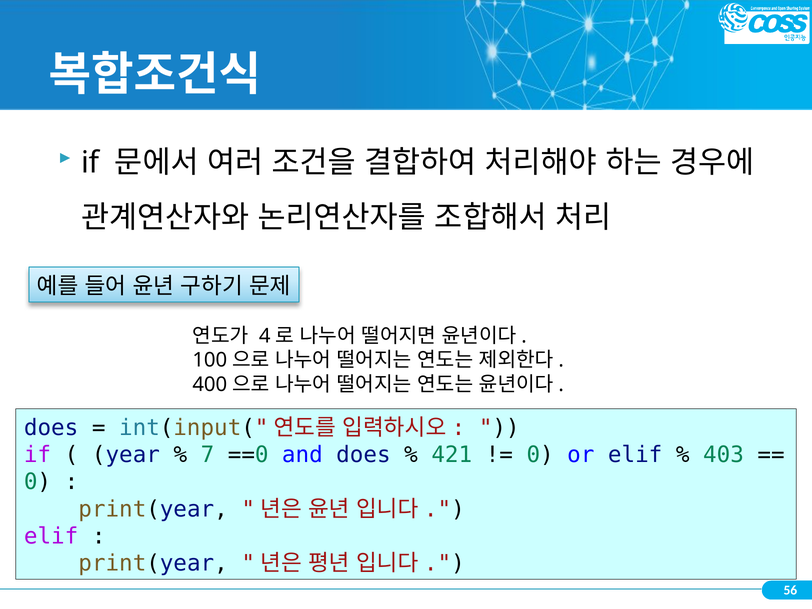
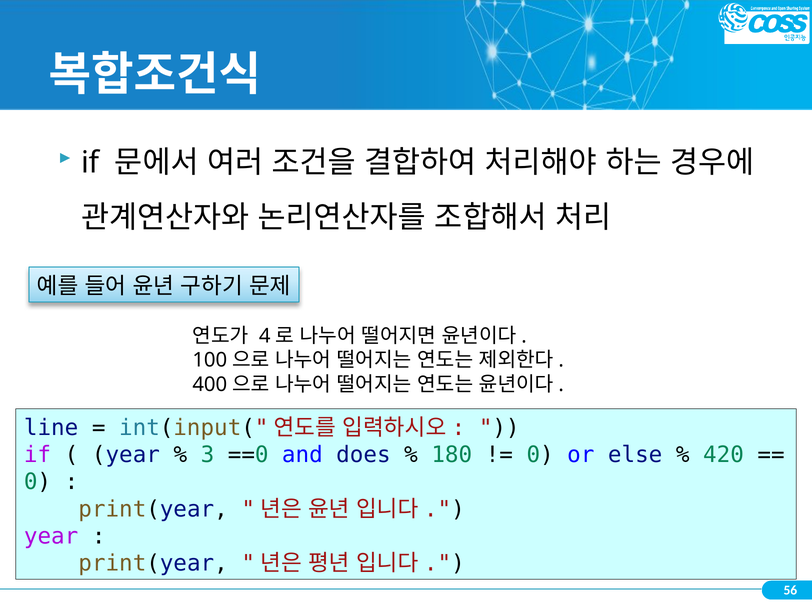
does: does -> line (51, 428)
7: 7 -> 3 (207, 455)
421: 421 -> 180 (452, 455)
or elif: elif -> else (635, 455)
403: 403 -> 420 (724, 455)
elif: elif -> year (51, 536)
